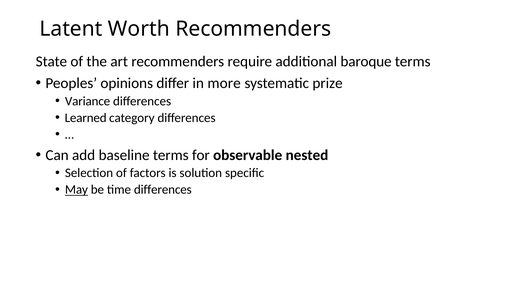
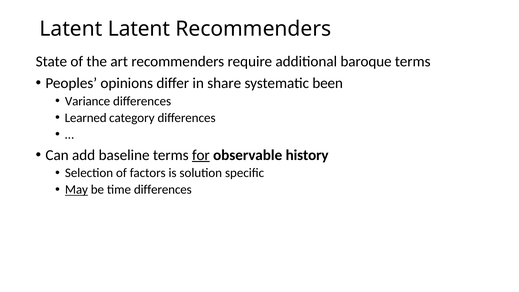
Latent Worth: Worth -> Latent (139, 29)
more: more -> share (224, 83)
prize: prize -> been (328, 83)
for underline: none -> present (201, 155)
nested: nested -> history (307, 155)
